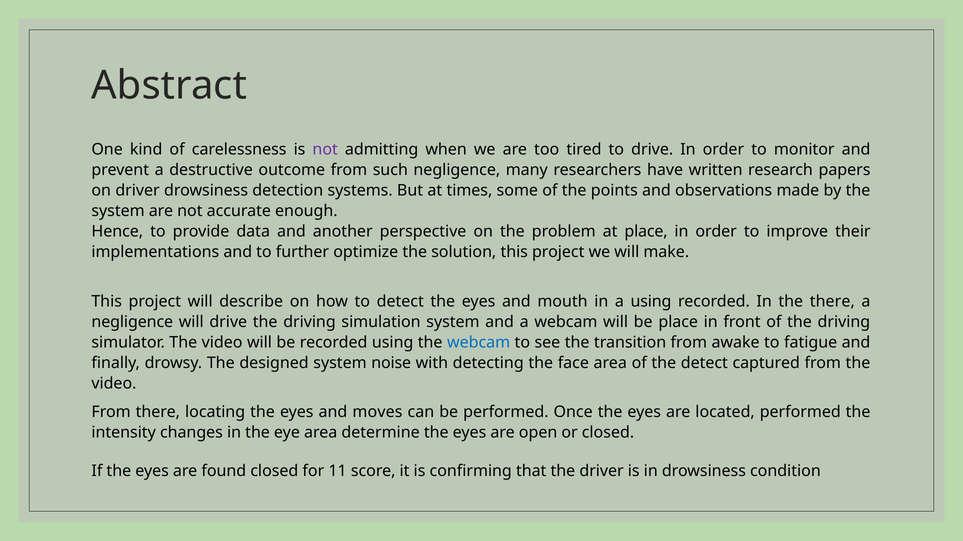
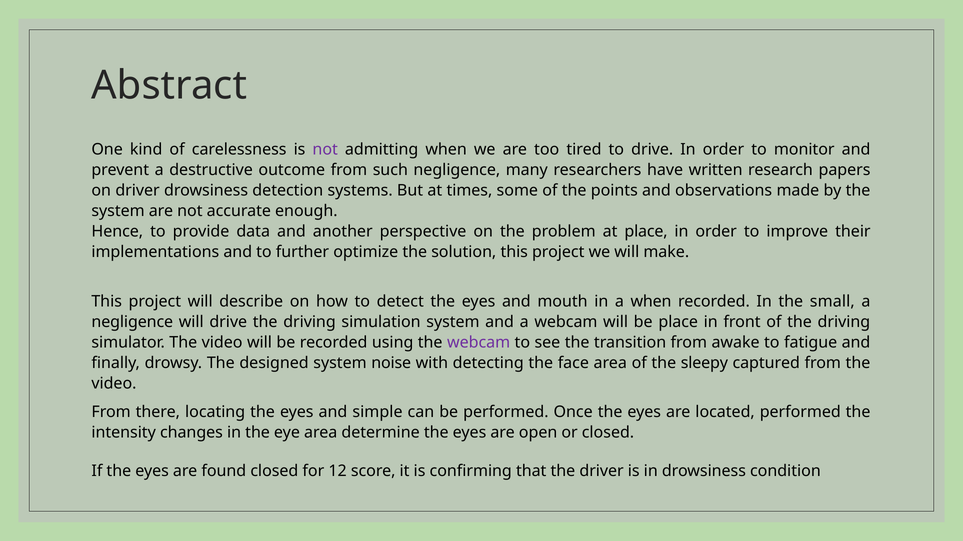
a using: using -> when (651, 302)
the there: there -> small (832, 302)
webcam colour: blue -> purple (479, 343)
the detect: detect -> sleepy (704, 363)
moves: moves -> simple (378, 413)
11: 11 -> 12 (338, 471)
